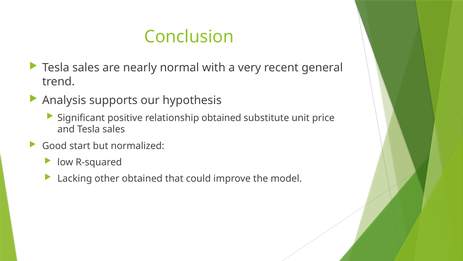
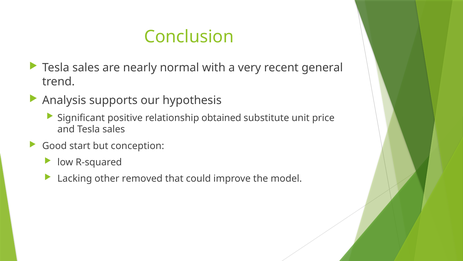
normalized: normalized -> conception (138, 146)
other obtained: obtained -> removed (142, 178)
